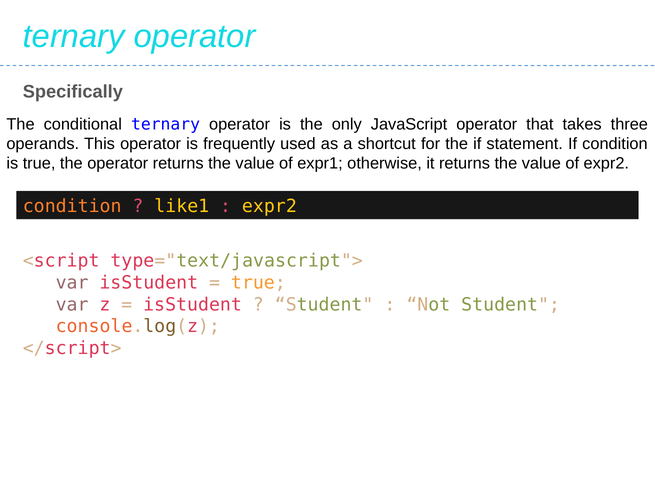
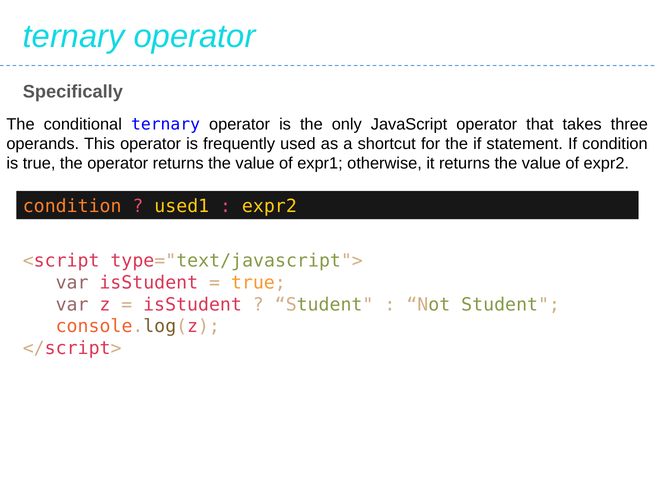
like1: like1 -> used1 (182, 206)
